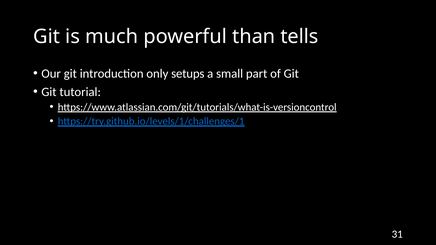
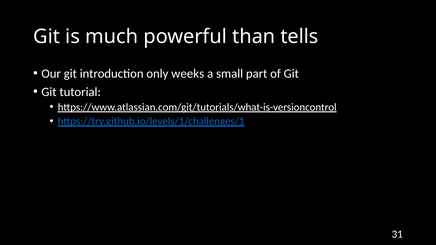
setups: setups -> weeks (188, 74)
